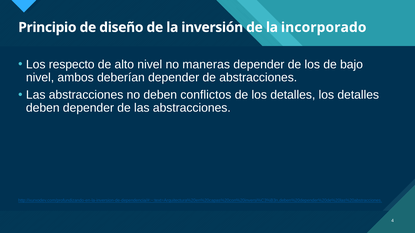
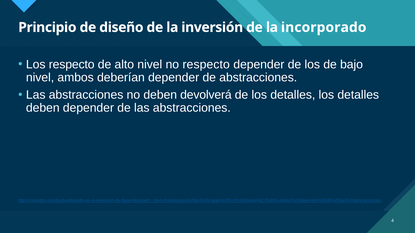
no maneras: maneras -> respecto (206, 65)
conflictos: conflictos -> devolverá (206, 95)
